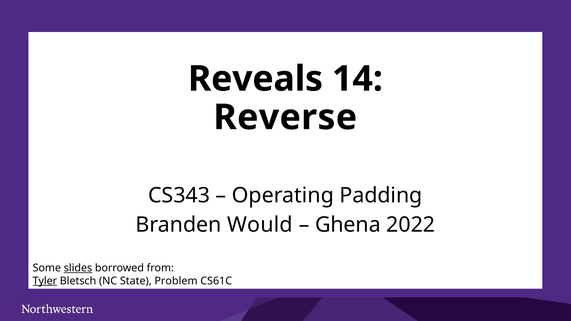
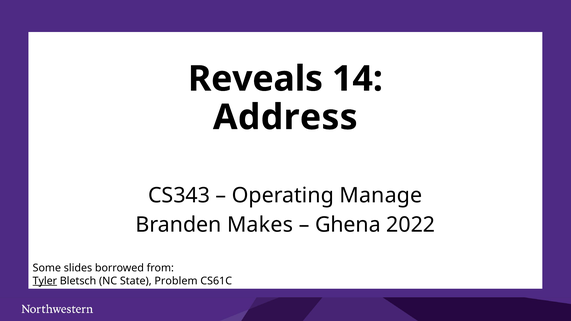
Reverse: Reverse -> Address (285, 117)
Padding: Padding -> Manage (381, 196)
Would: Would -> Makes (260, 225)
slides underline: present -> none (78, 268)
